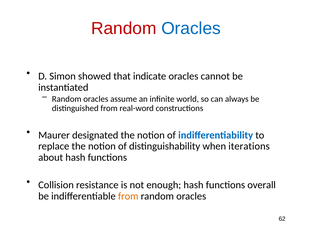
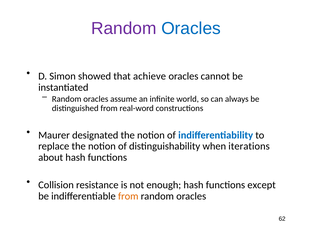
Random colour: red -> purple (124, 29)
indicate: indicate -> achieve (150, 76)
overall: overall -> except (262, 185)
